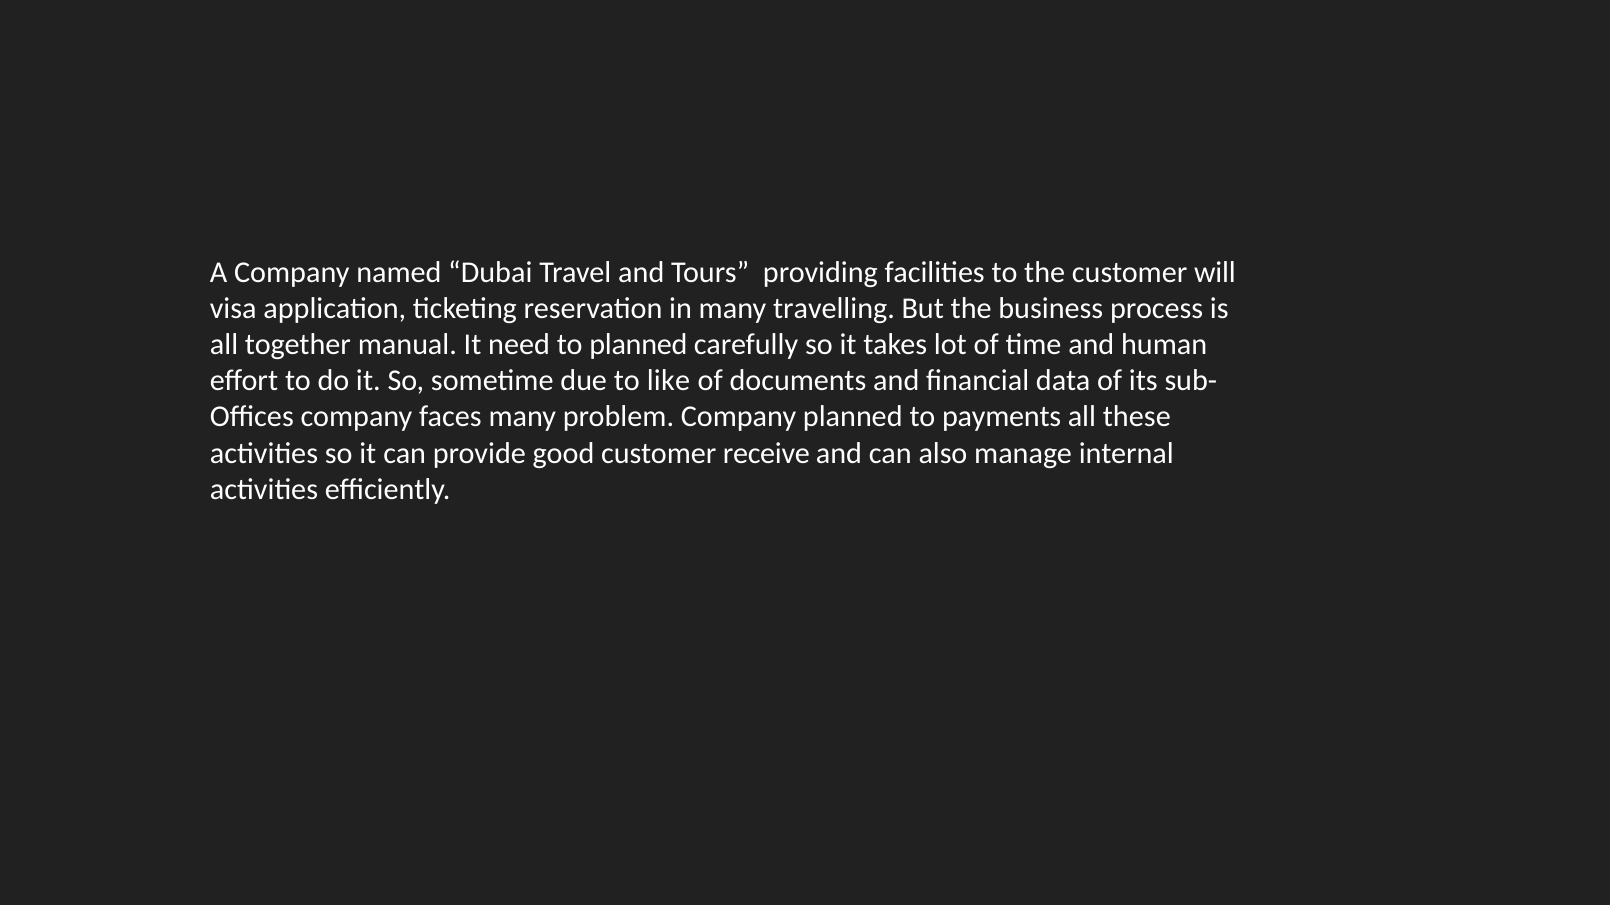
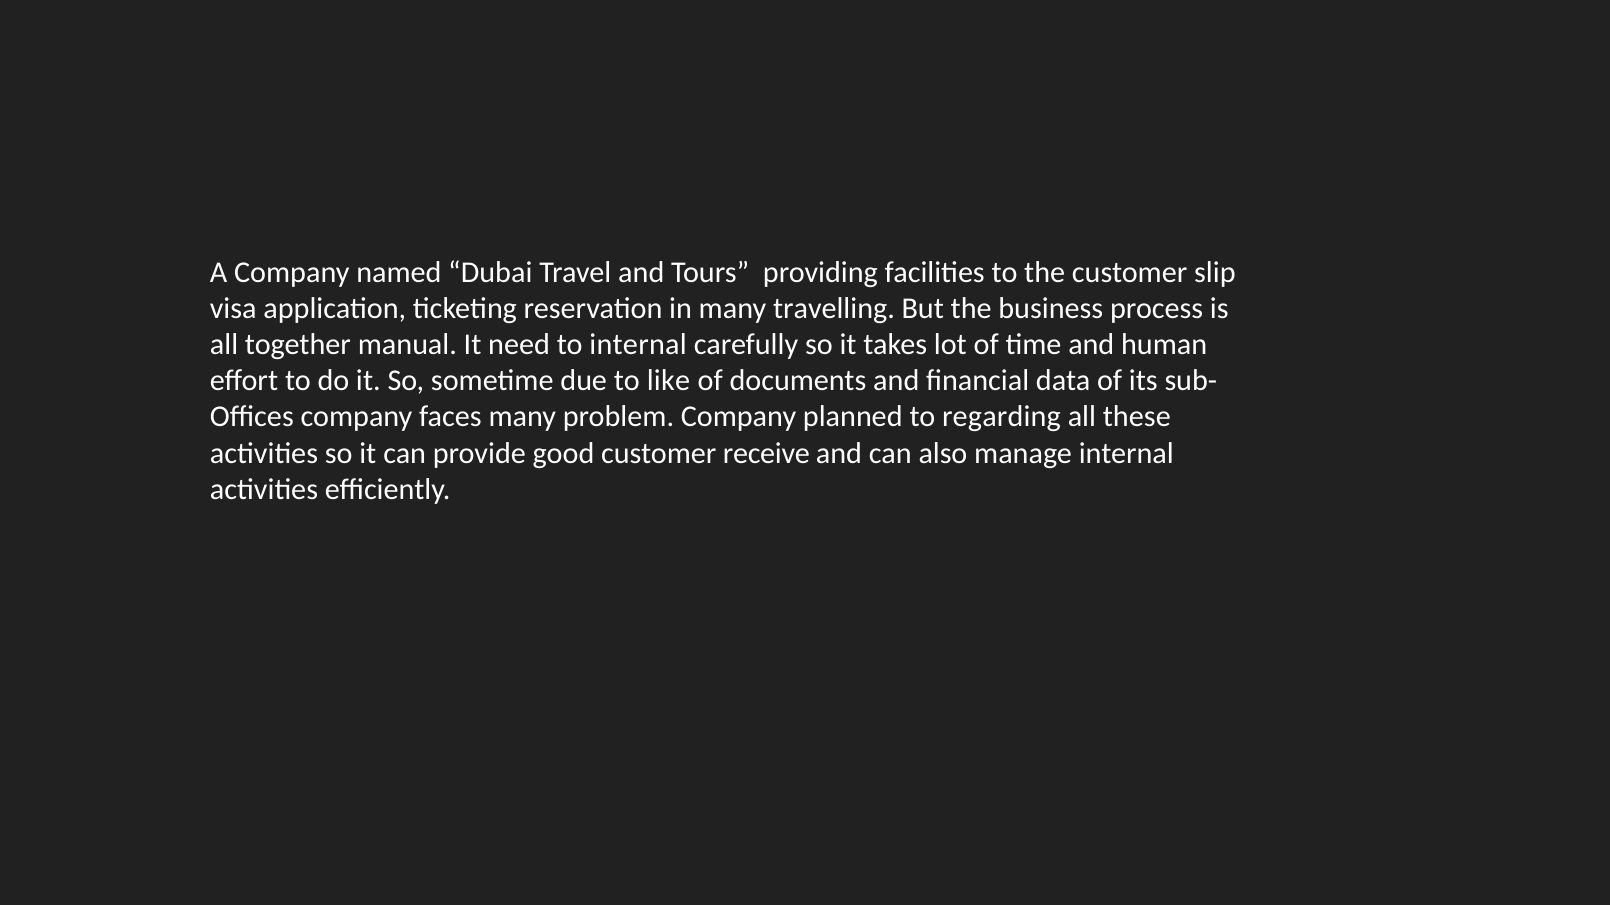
will: will -> slip (1215, 272)
to planned: planned -> internal (638, 345)
payments: payments -> regarding (1001, 417)
